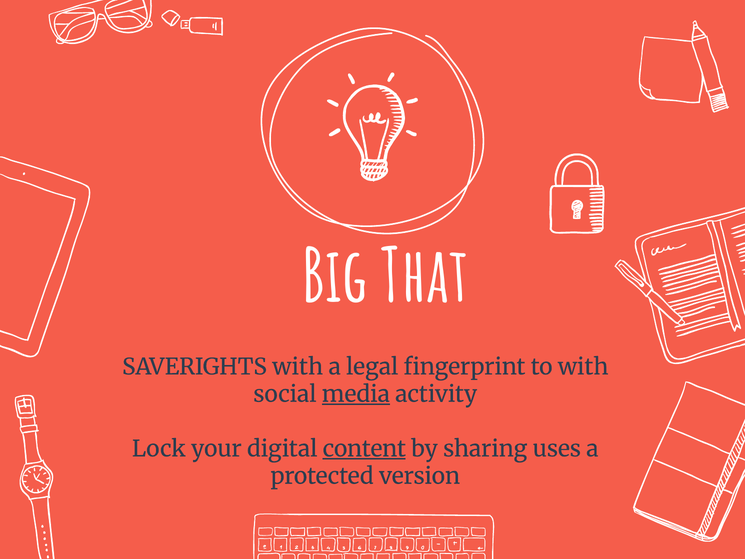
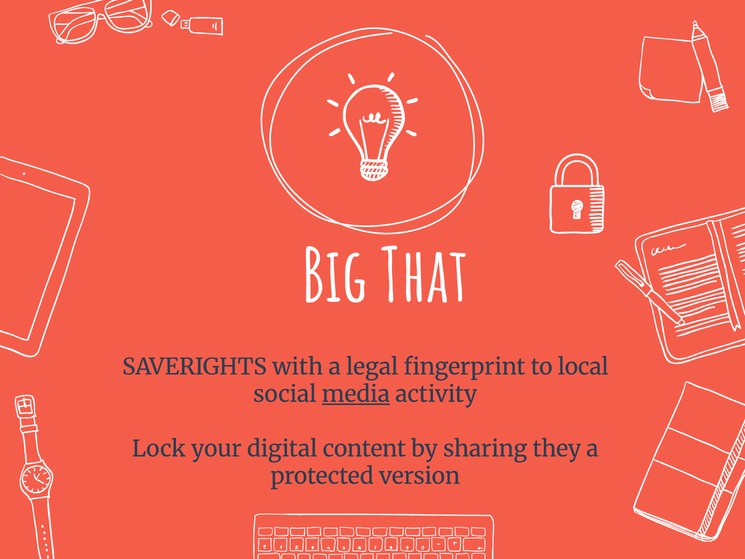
to with: with -> local (583, 367)
content underline: present -> none (364, 449)
uses: uses -> they (557, 449)
